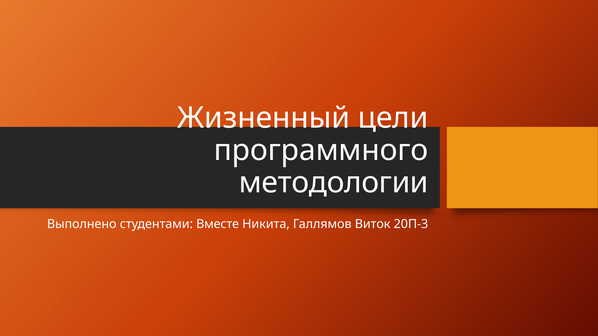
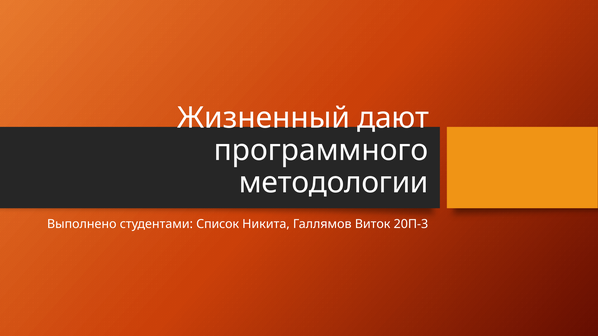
цели: цели -> дают (393, 118)
Вместе: Вместе -> Список (218, 224)
